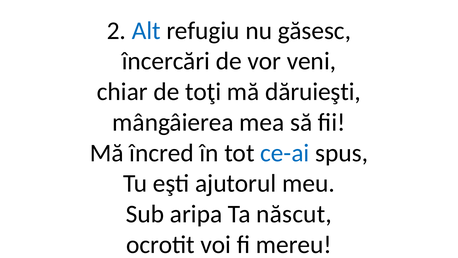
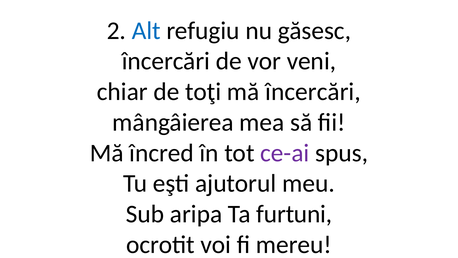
mă dăruieşti: dăruieşti -> încercări (313, 92)
ce-ai colour: blue -> purple (285, 153)
născut: născut -> furtuni (294, 214)
